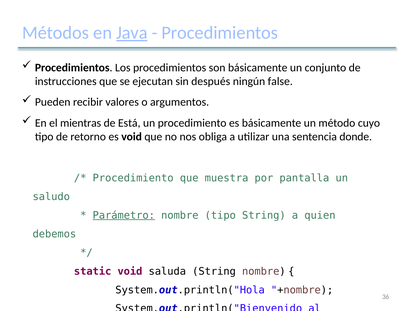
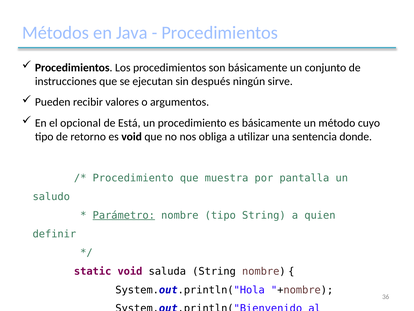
Java underline: present -> none (132, 33)
false: false -> sirve (280, 81)
mientras: mientras -> opcional (81, 123)
debemos: debemos -> definir (54, 234)
